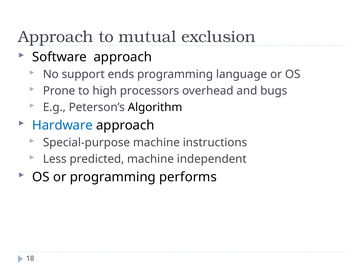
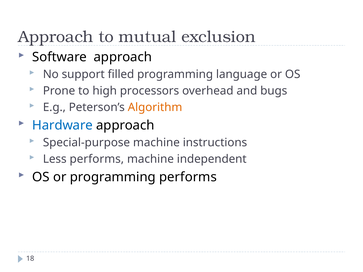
ends: ends -> filled (121, 74)
Algorithm colour: black -> orange (155, 107)
Less predicted: predicted -> performs (97, 159)
